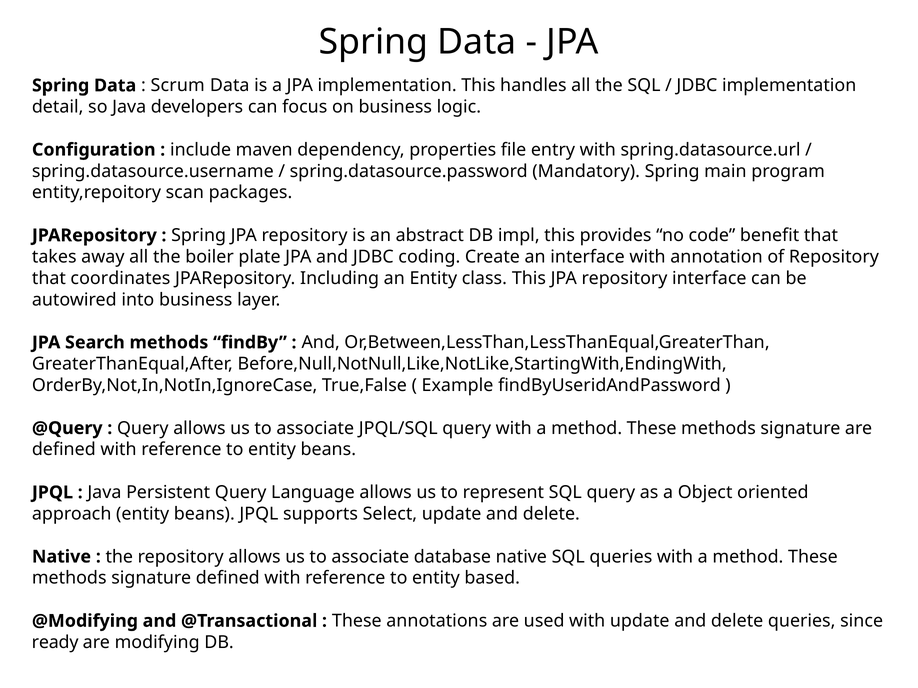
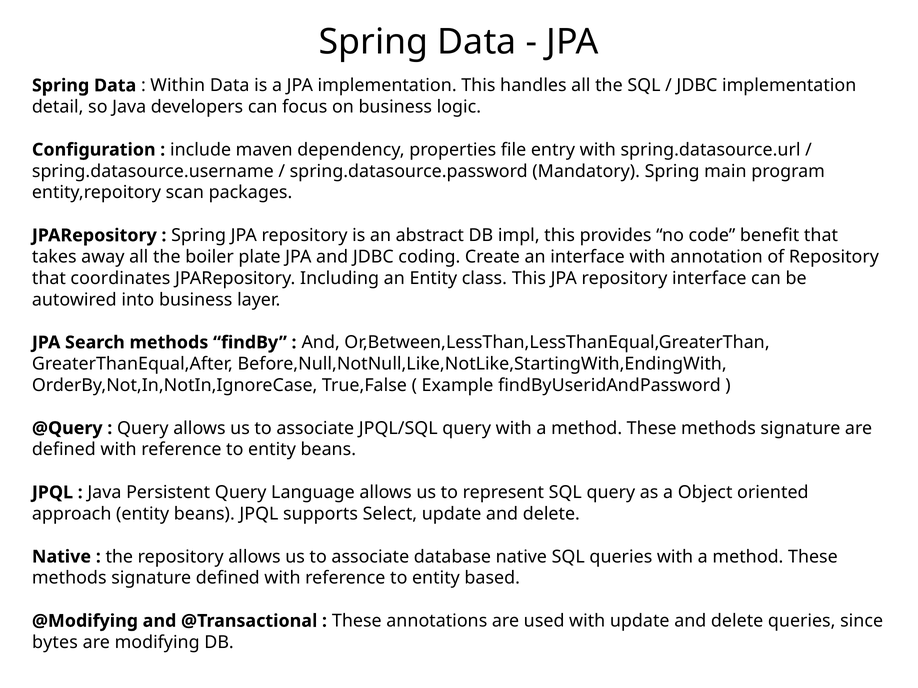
Scrum: Scrum -> Within (178, 86)
ready: ready -> bytes (55, 643)
